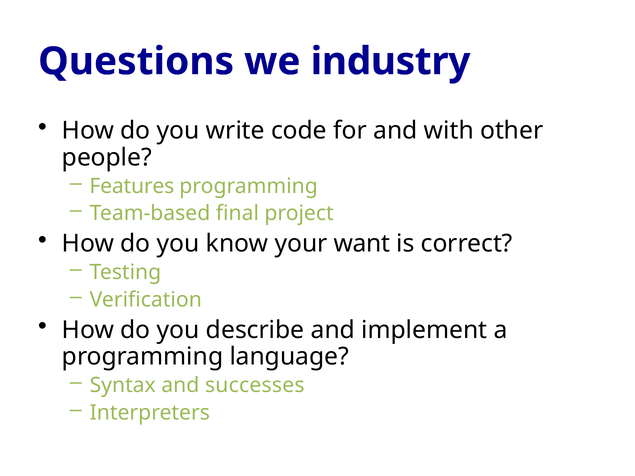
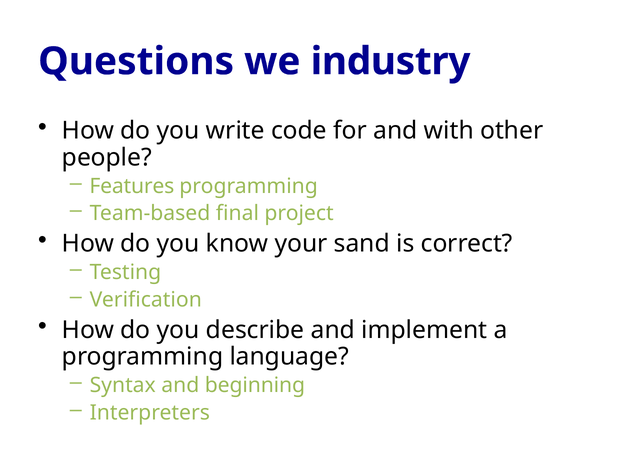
want: want -> sand (362, 244)
successes: successes -> beginning (255, 386)
